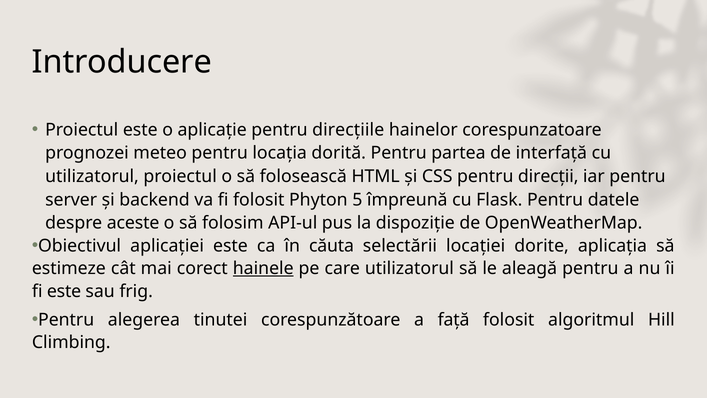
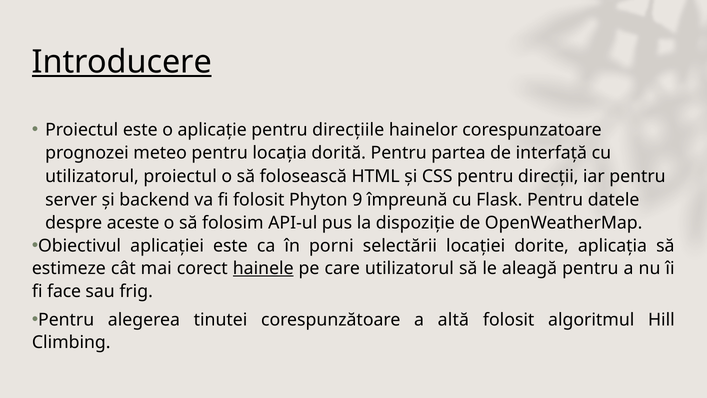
Introducere underline: none -> present (122, 62)
5: 5 -> 9 (357, 200)
căuta: căuta -> porni (331, 246)
fi este: este -> face (64, 291)
față: față -> altă (453, 320)
